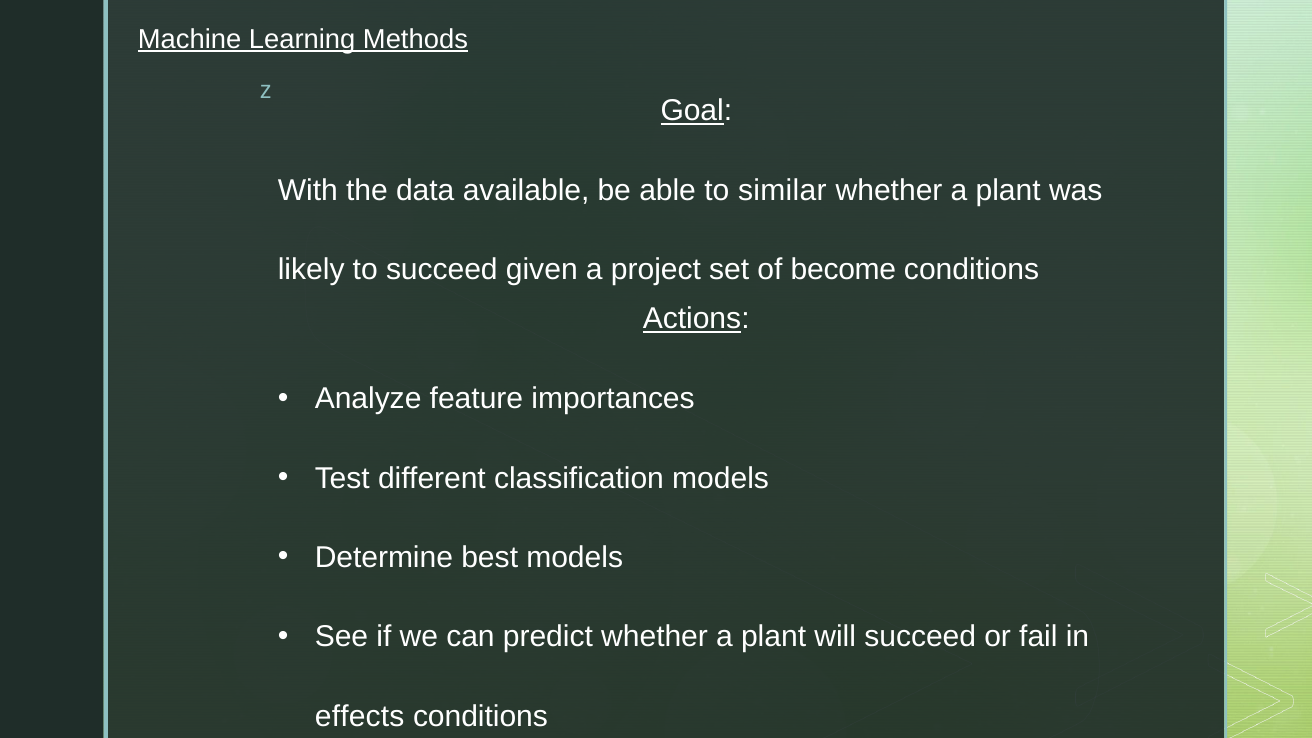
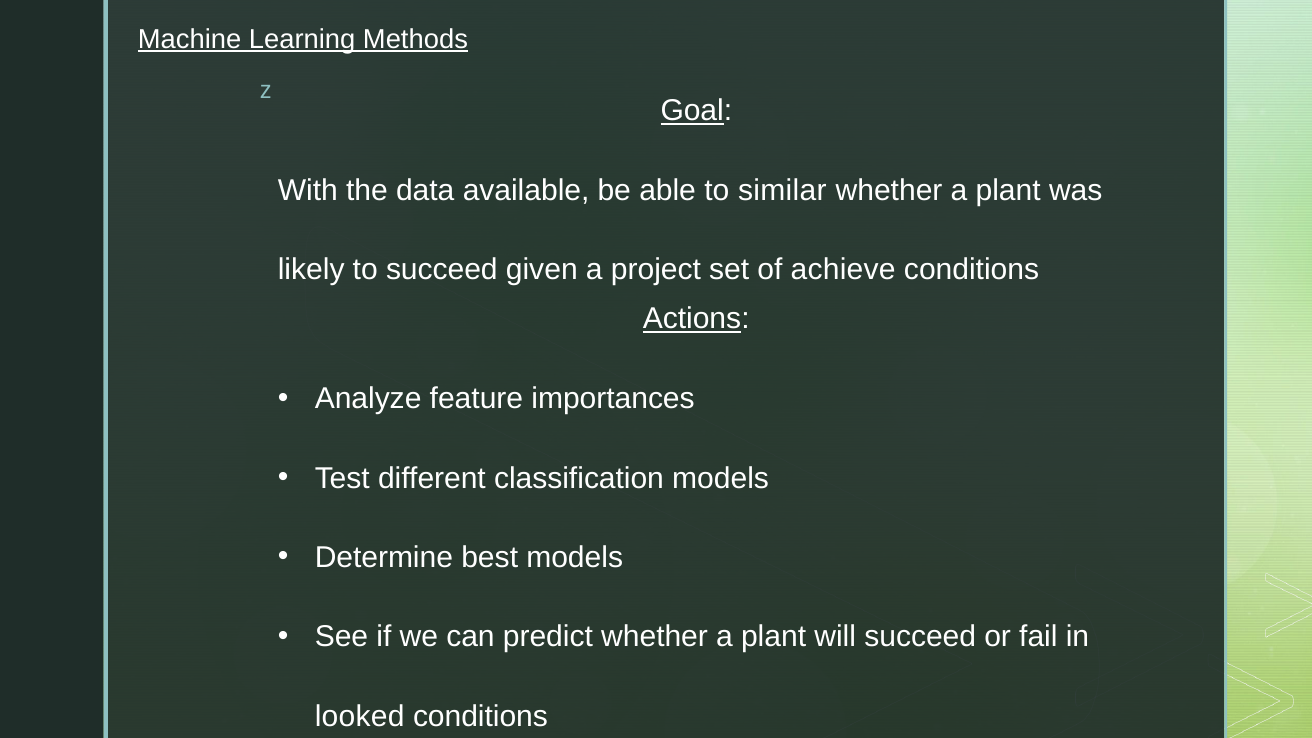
become: become -> achieve (843, 270)
effects: effects -> looked (360, 716)
